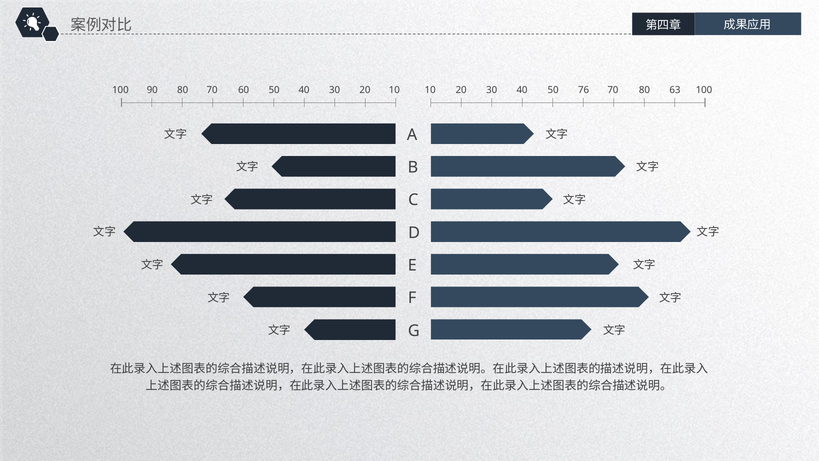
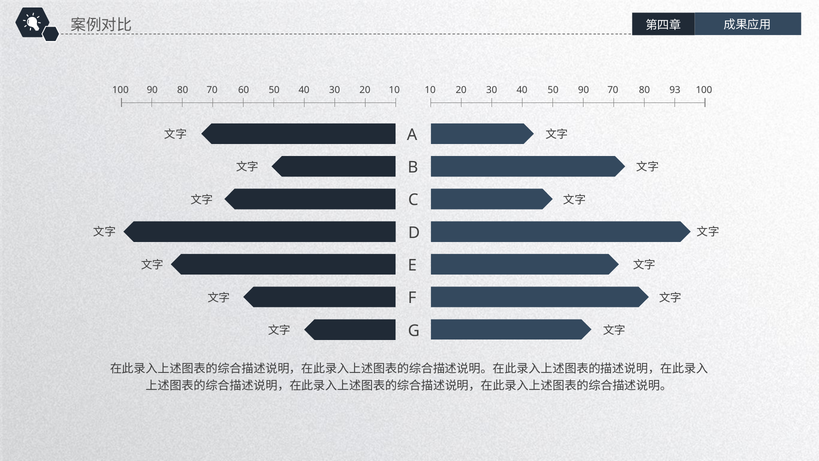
50 76: 76 -> 90 (584, 90)
63: 63 -> 93 (675, 90)
